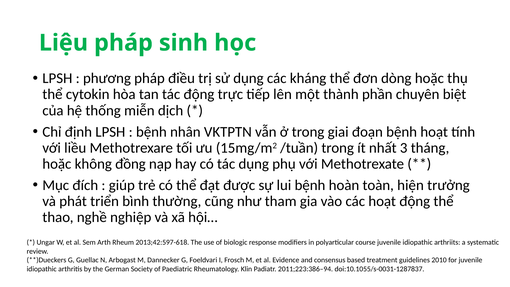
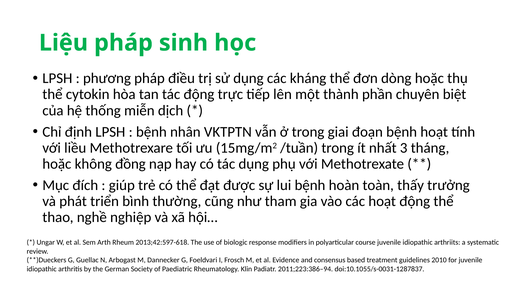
hiện: hiện -> thấy (411, 185)
